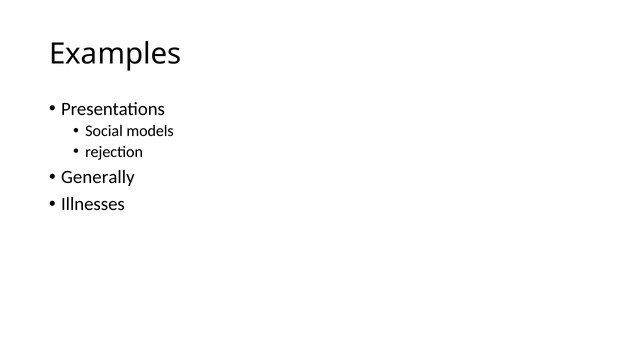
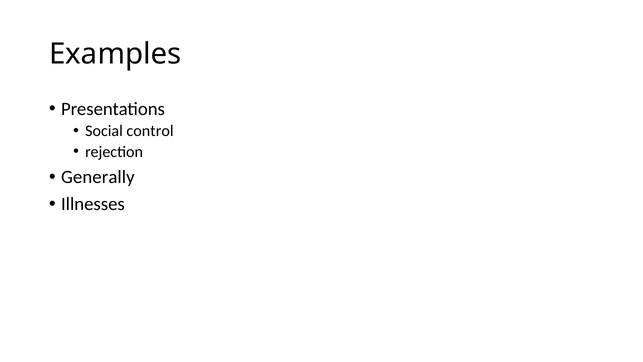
models: models -> control (150, 131)
